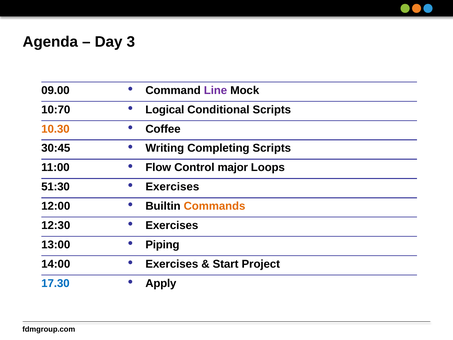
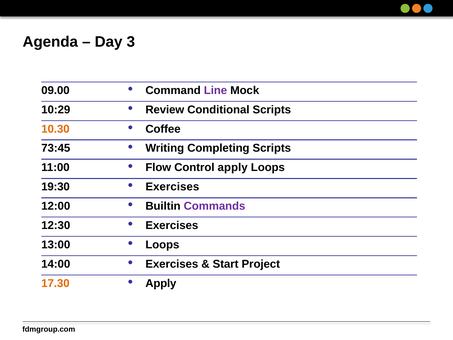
10:70: 10:70 -> 10:29 (56, 110)
Logical: Logical -> Review (165, 110)
30:45: 30:45 -> 73:45 (56, 148)
Control major: major -> apply (233, 167)
51:30: 51:30 -> 19:30 (56, 187)
Commands colour: orange -> purple (215, 206)
Piping: Piping -> Loops (162, 245)
17.30 colour: blue -> orange (55, 283)
